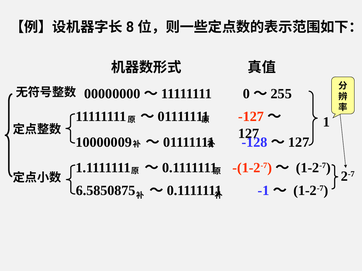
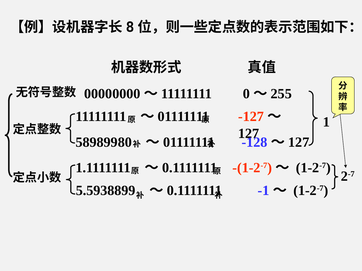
10000009: 10000009 -> 58989980 (104, 142)
6.5850875: 6.5850875 -> 5.5938899 (106, 191)
